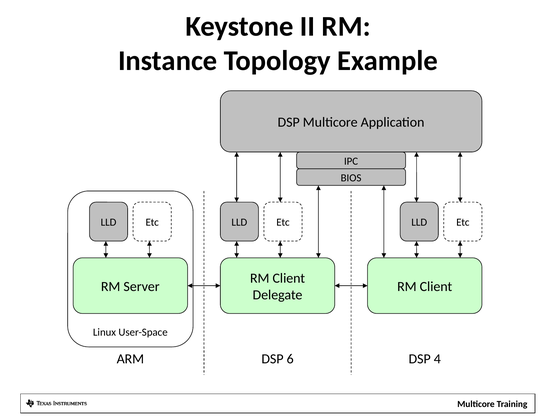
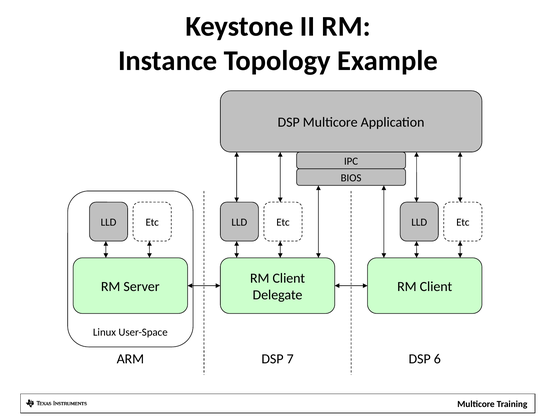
6: 6 -> 7 (290, 359)
4: 4 -> 6 (437, 359)
